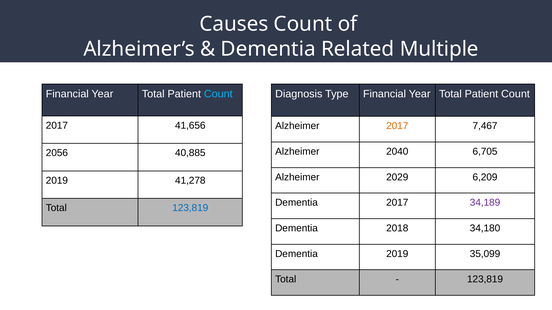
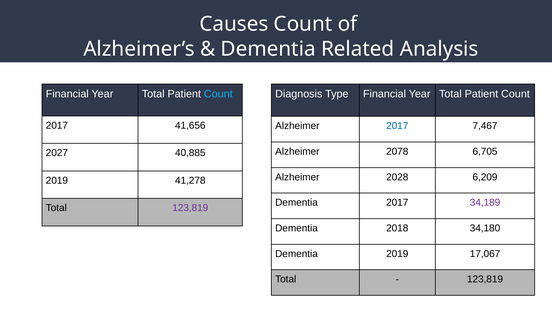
Multiple: Multiple -> Analysis (439, 49)
2017 colour: orange -> blue (397, 126)
2040: 2040 -> 2078 (397, 152)
2056: 2056 -> 2027 (57, 153)
2029: 2029 -> 2028 (397, 177)
123,819 colour: blue -> purple (190, 208)
35,099: 35,099 -> 17,067 (485, 254)
